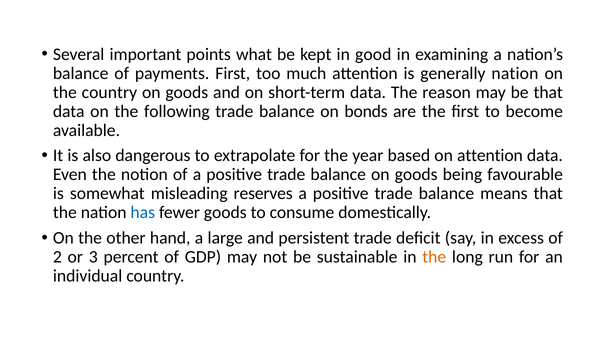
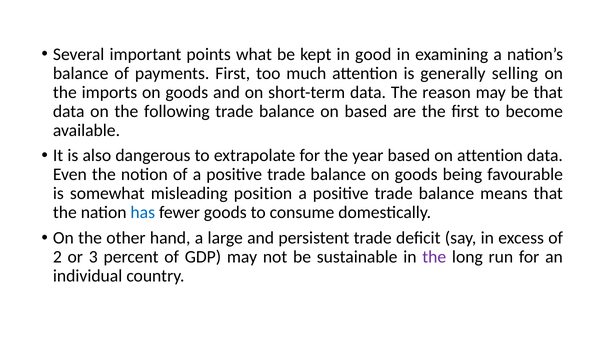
generally nation: nation -> selling (515, 73)
the country: country -> imports (109, 92)
on bonds: bonds -> based (366, 111)
reserves: reserves -> position (263, 193)
the colour: orange -> purple (434, 257)
